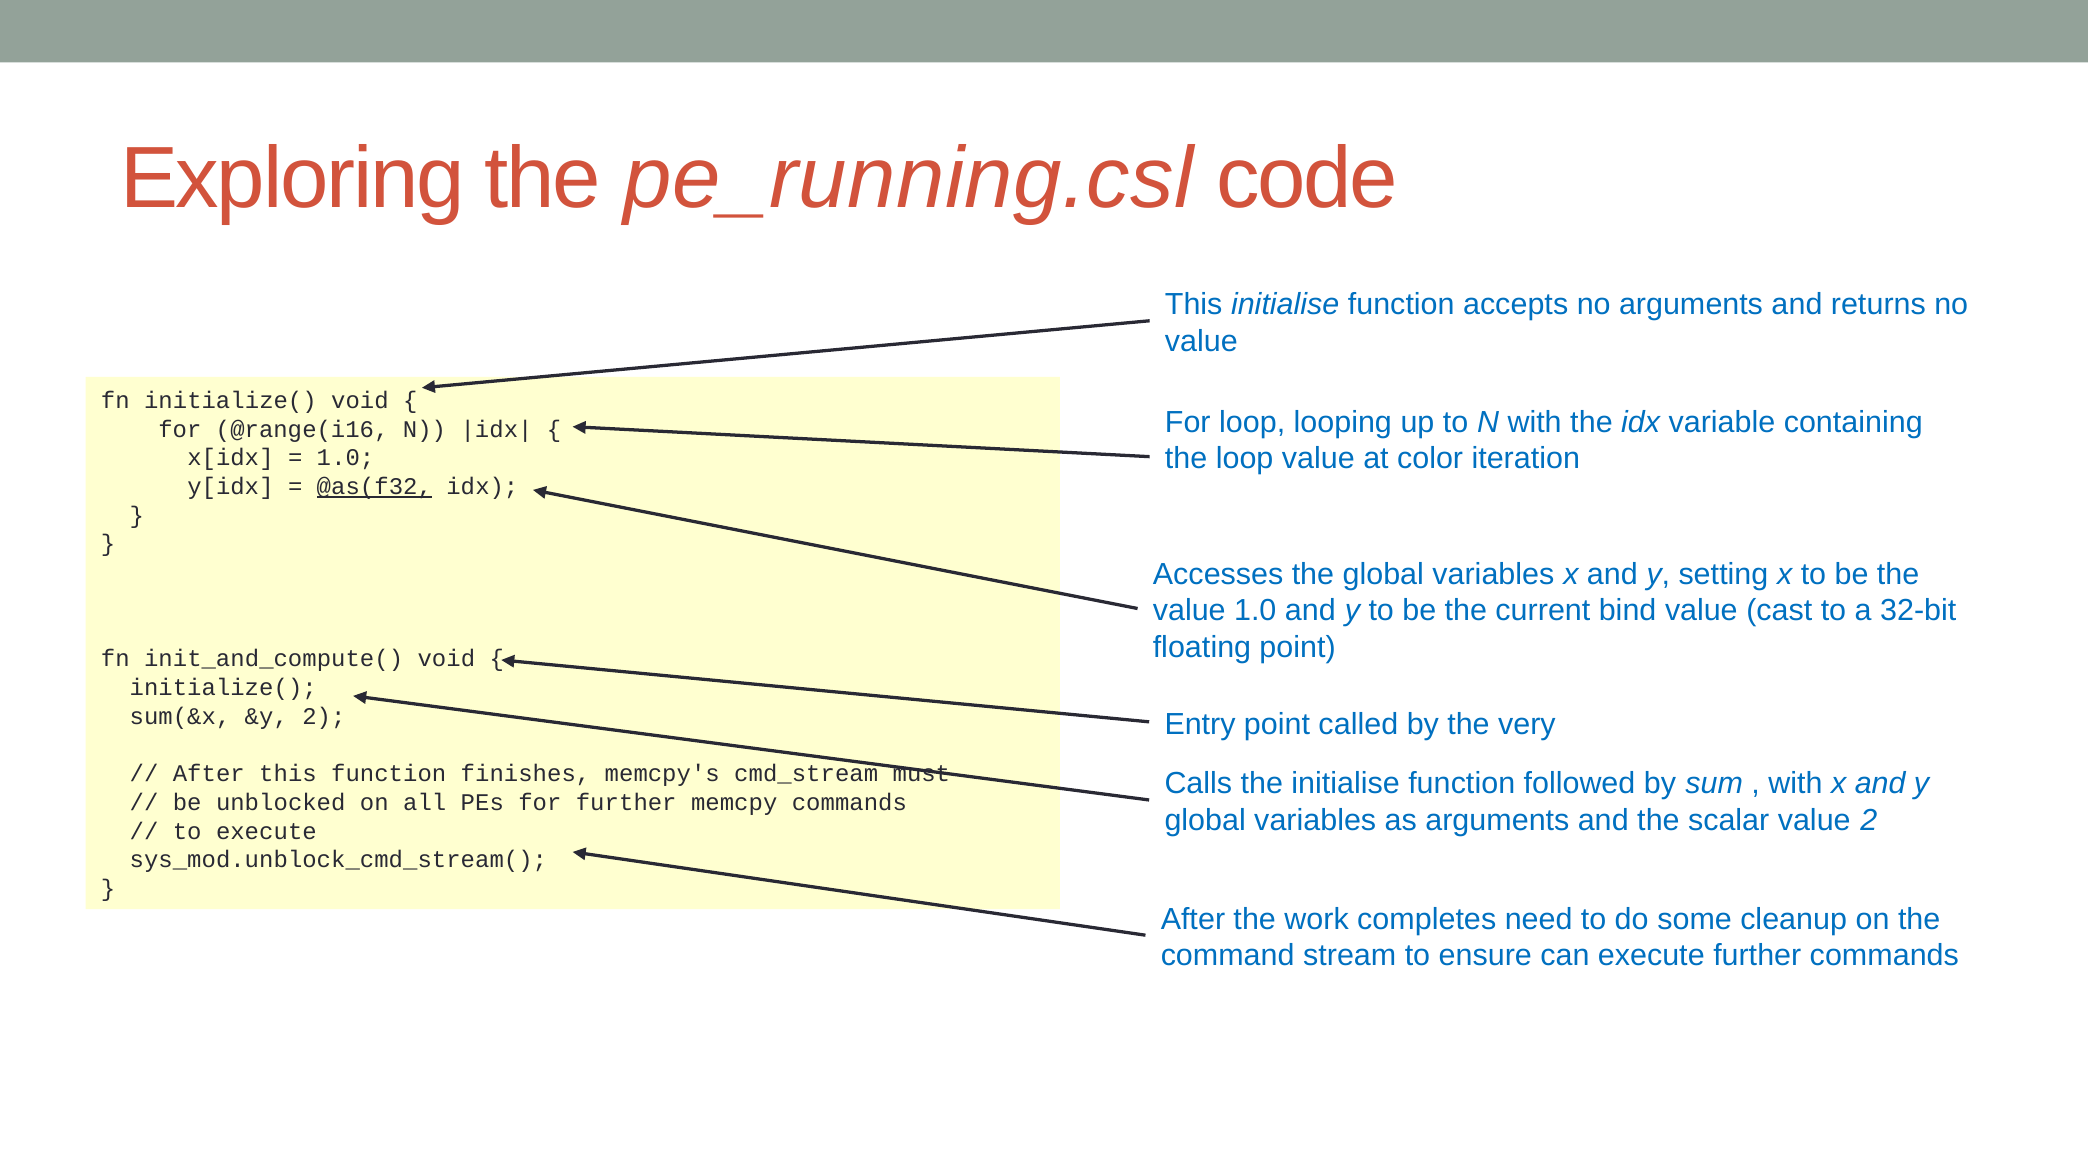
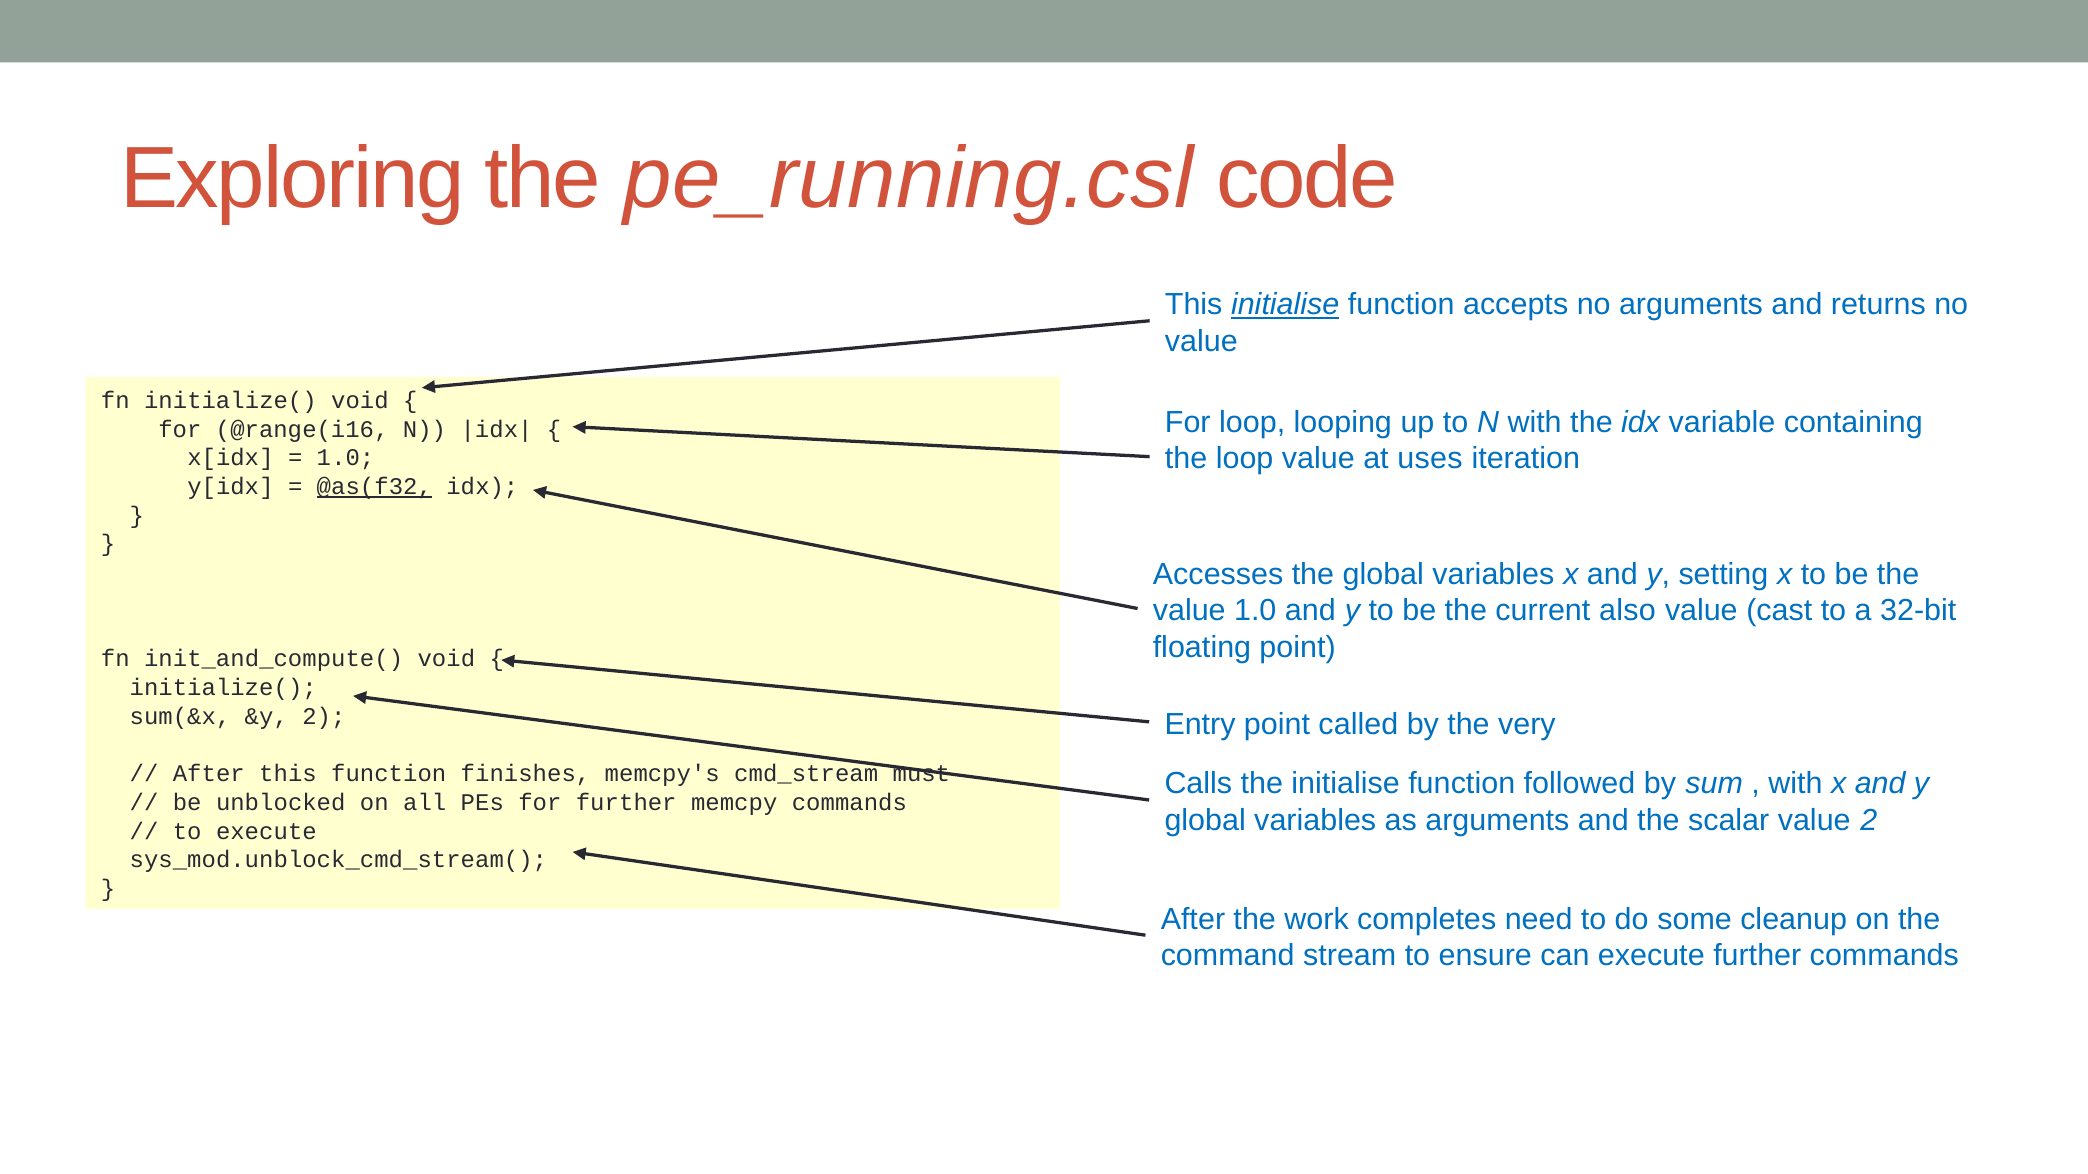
initialise underline: none -> present (1285, 305)
color: color -> uses (1430, 459)
bind: bind -> also (1627, 611)
